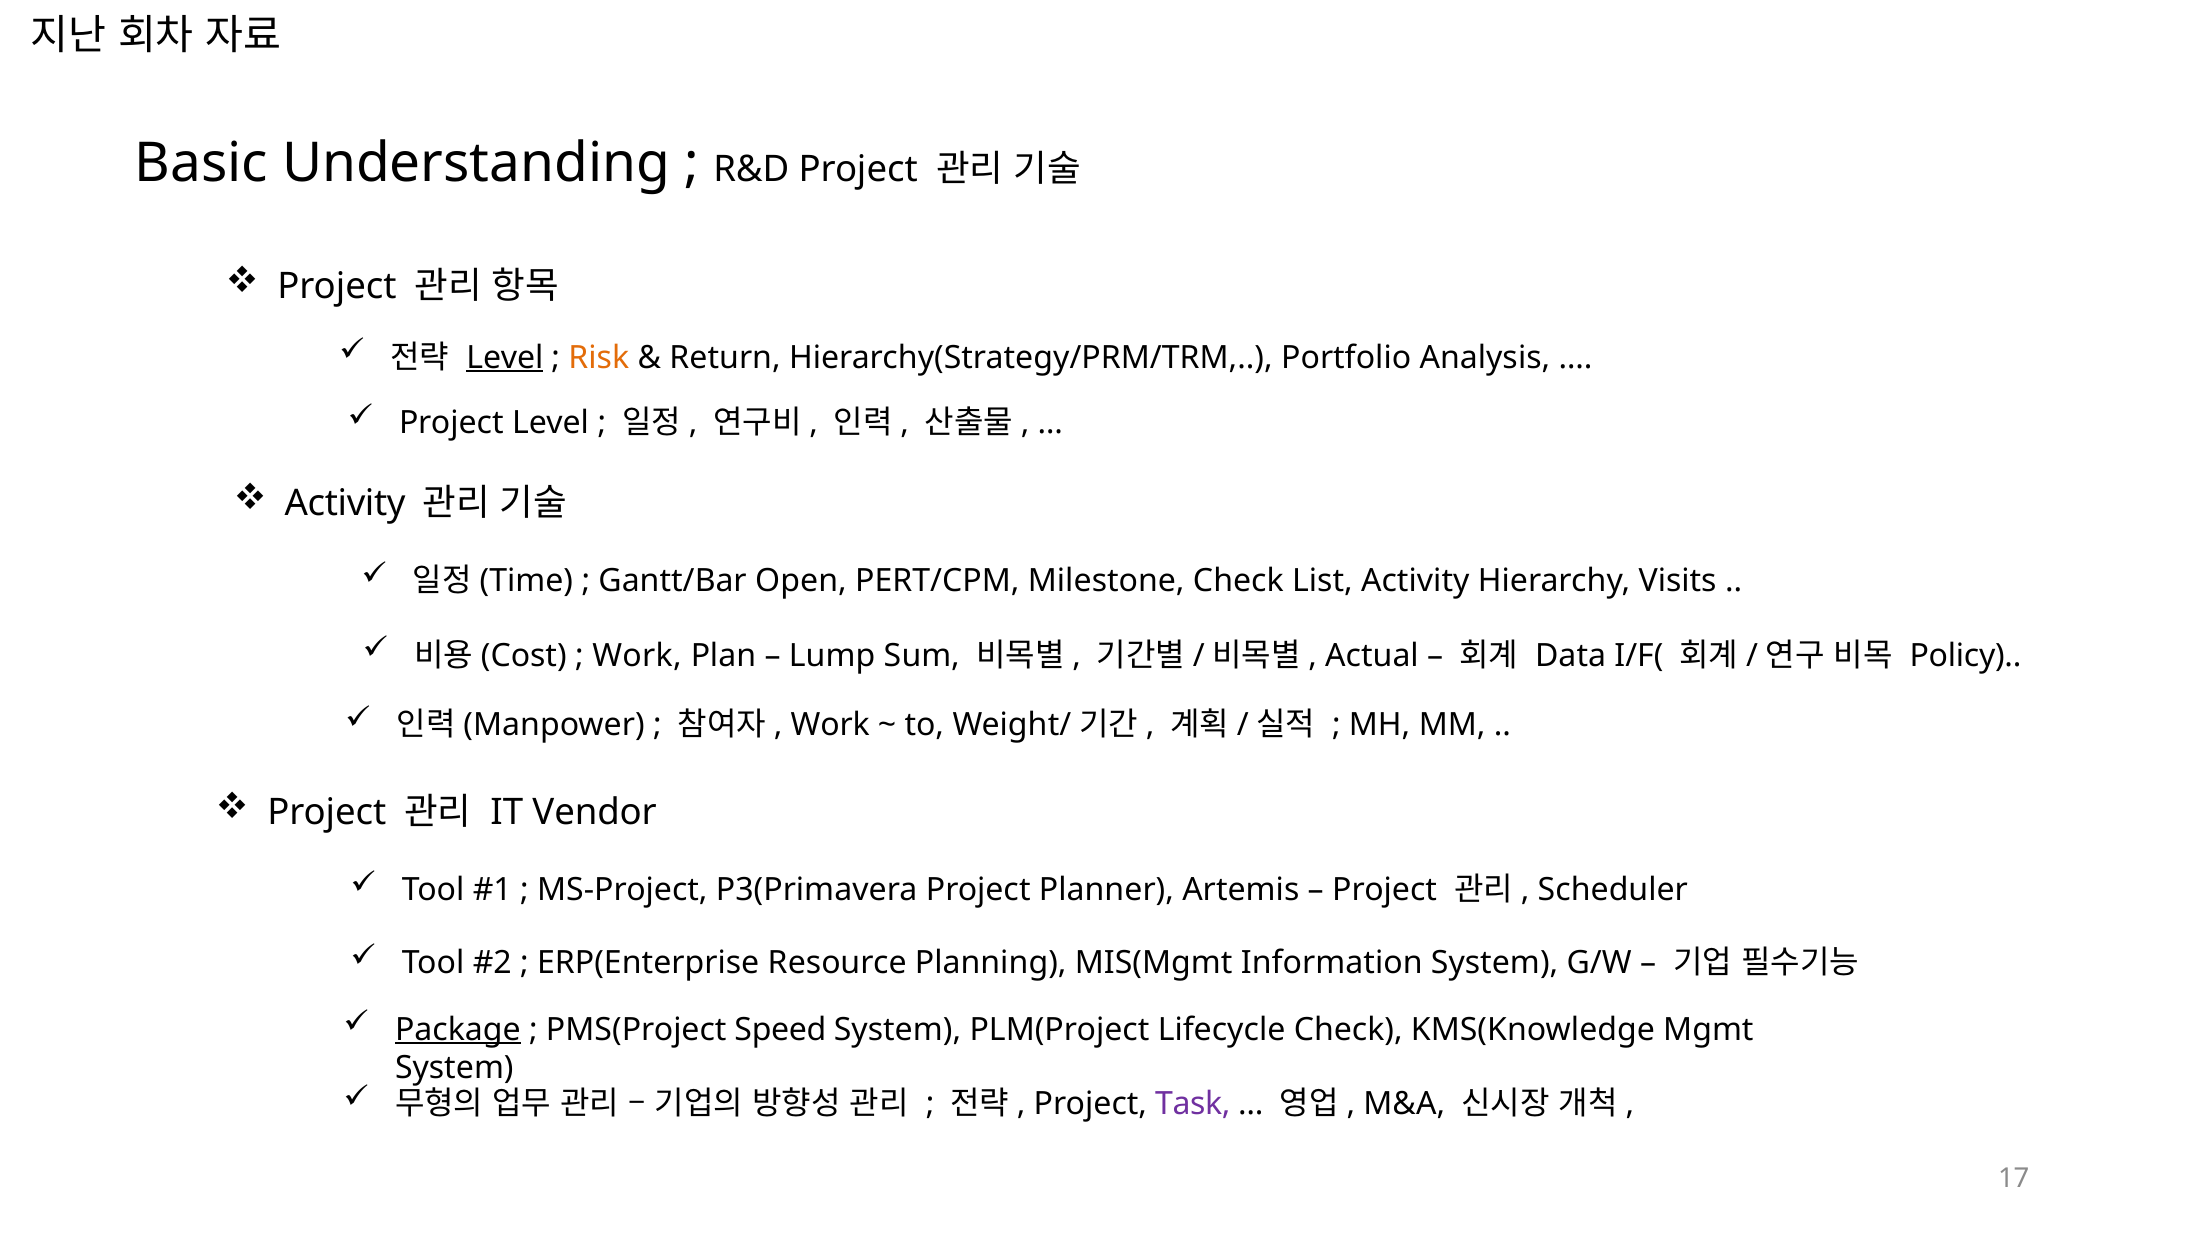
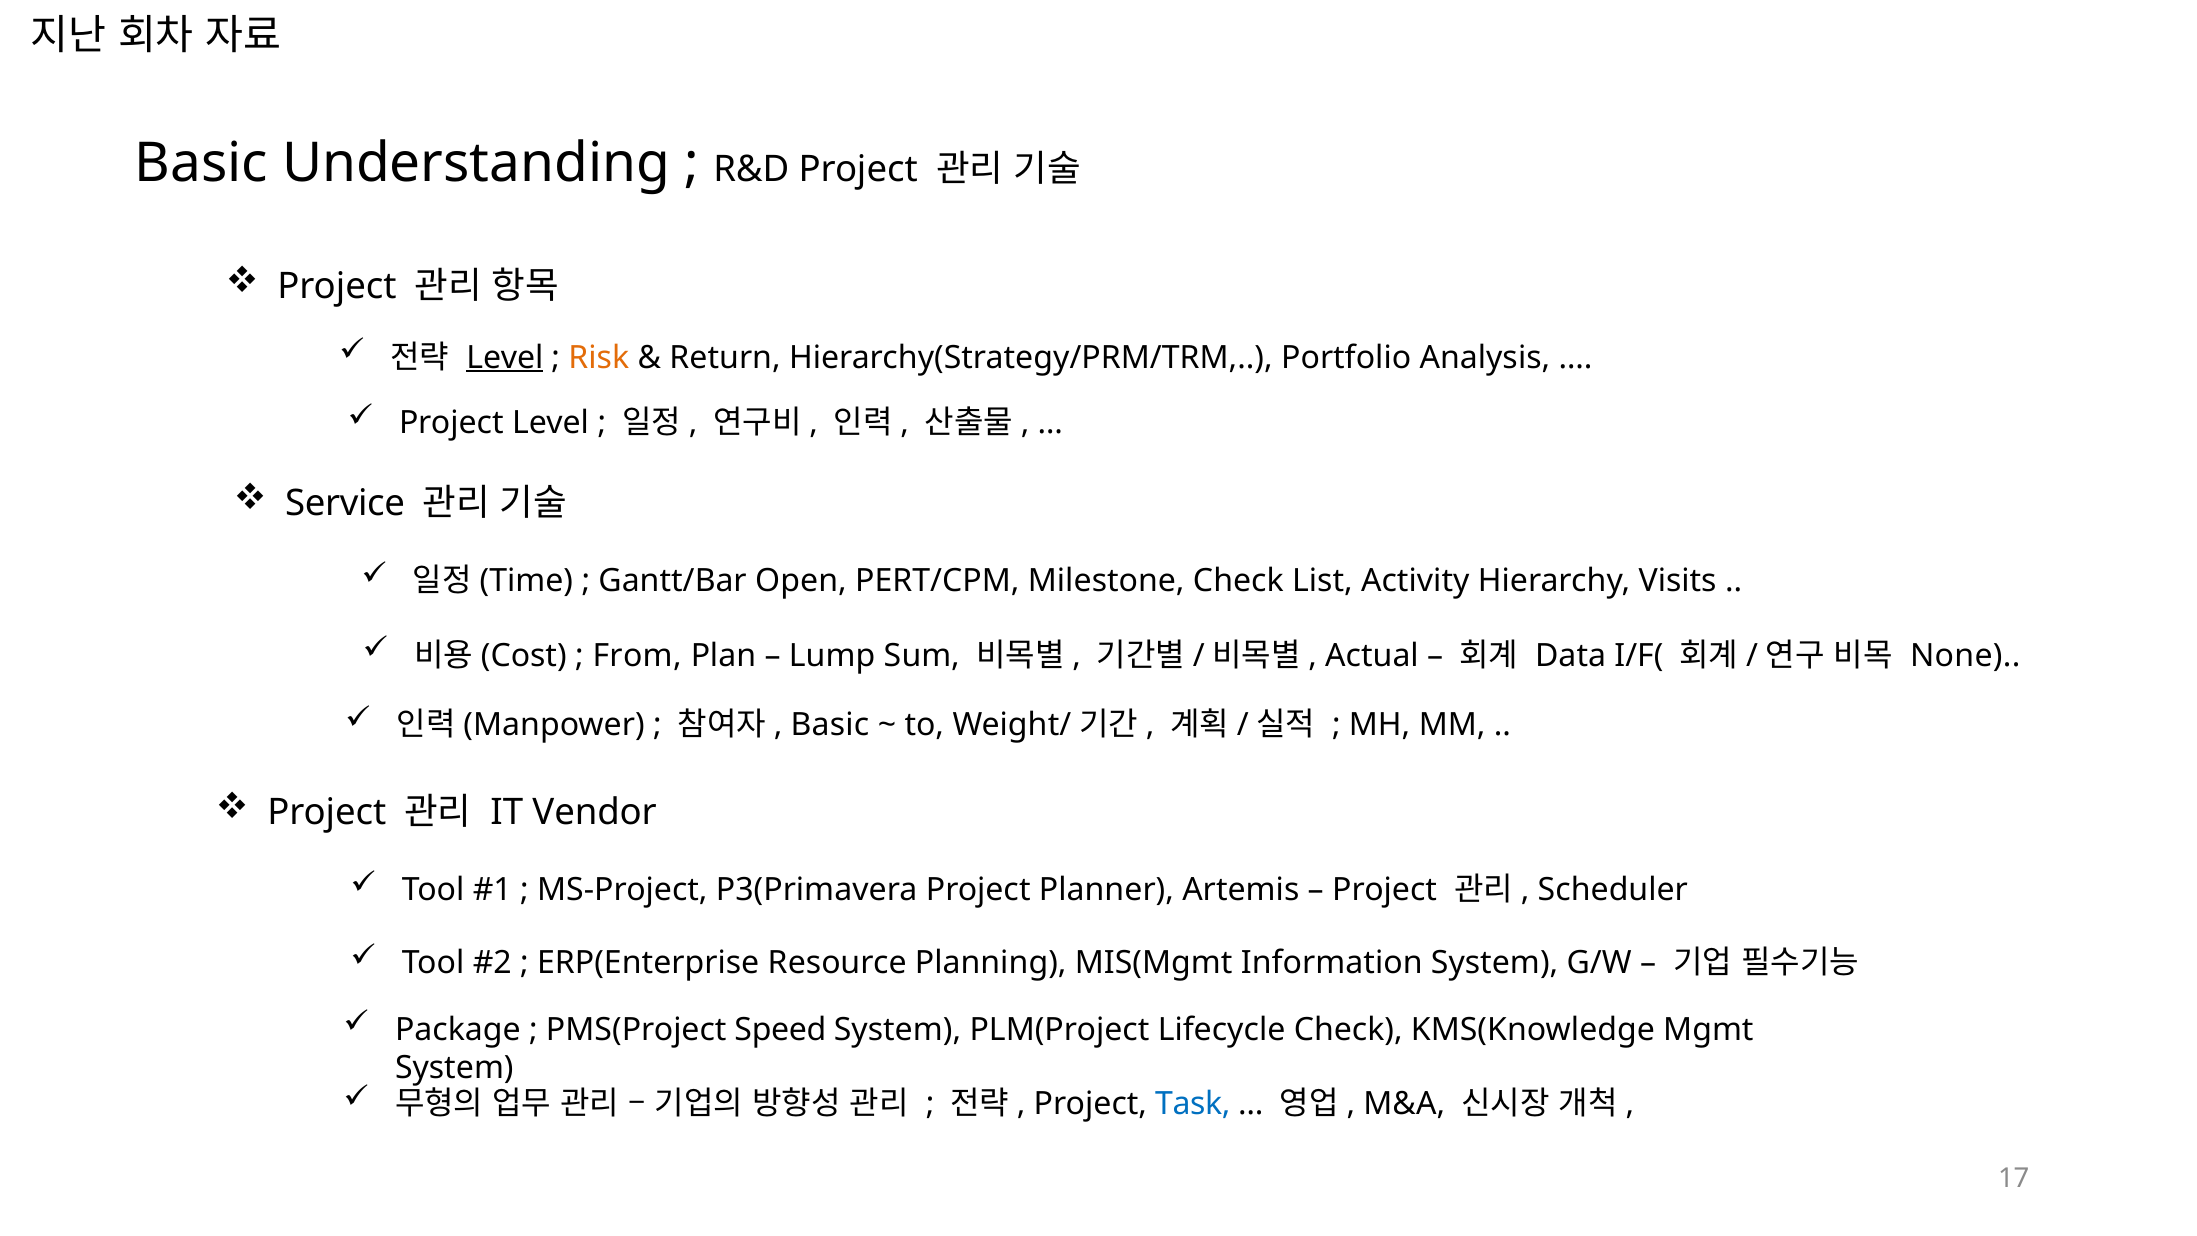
Activity: Activity -> Service (345, 504)
Work: Work -> From (637, 655)
Policy: Policy -> None (1965, 655)
Work: Work -> Basic (830, 725)
Package underline: present -> none (458, 1029)
Task colour: purple -> blue (1193, 1104)
